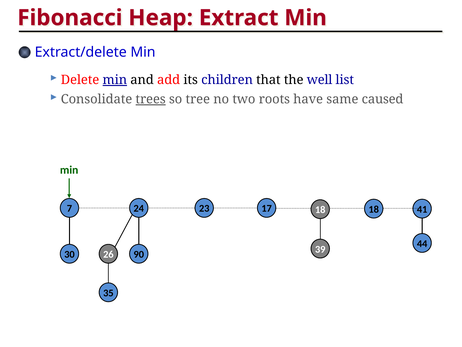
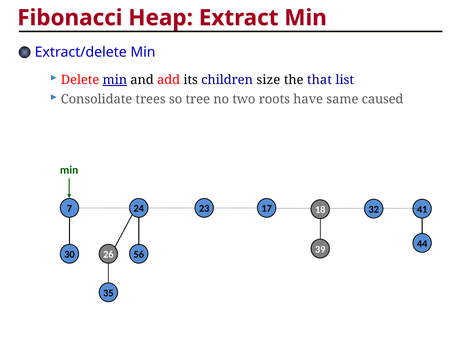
that: that -> size (268, 80)
well: well -> that (319, 80)
trees underline: present -> none (151, 99)
18 18: 18 -> 32 (374, 209)
90: 90 -> 56 (139, 254)
